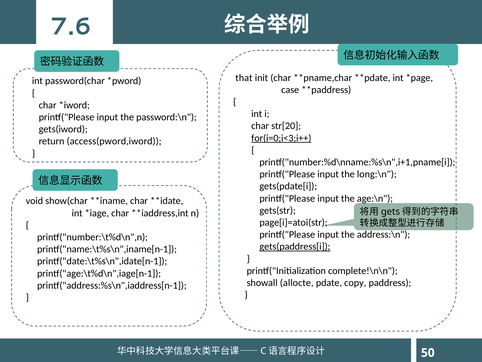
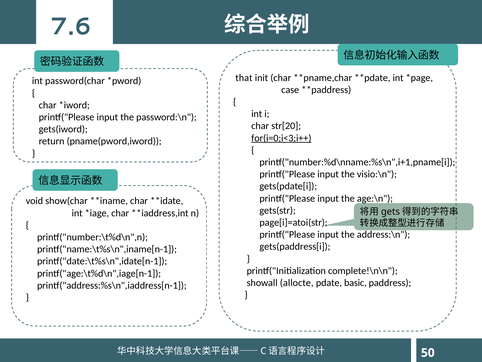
access(pword,iword: access(pword,iword -> pname(pword,iword (114, 141)
long:\n: long:\n -> visio:\n (377, 174)
gets(paddress[i underline: present -> none (295, 246)
copy: copy -> basic (355, 282)
